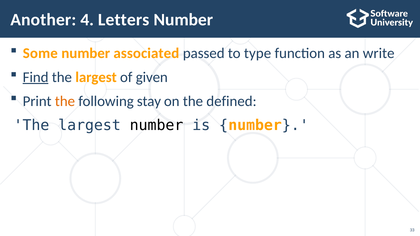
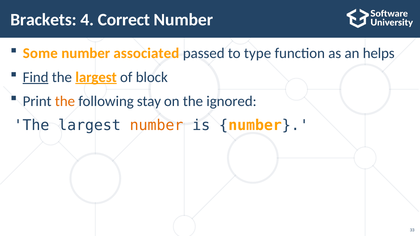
Another: Another -> Brackets (43, 20)
Letters: Letters -> Correct (124, 20)
write: write -> helps (379, 53)
largest underline: none -> present (96, 77)
given: given -> block (152, 77)
defined: defined -> ignored (232, 101)
number colour: black -> orange (157, 125)
